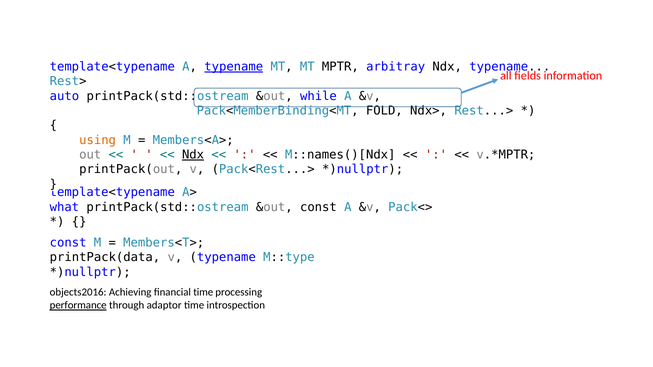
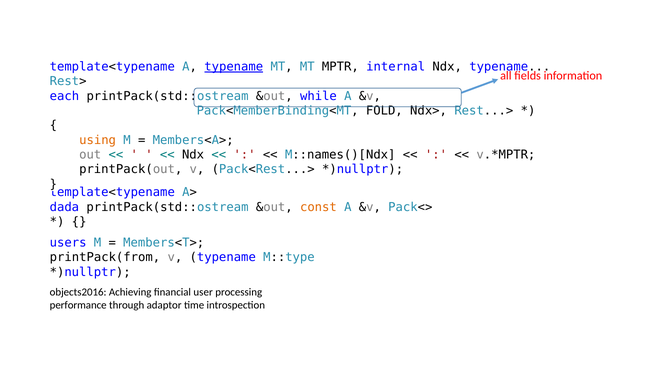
arbitray: arbitray -> internal (396, 67)
auto: auto -> each (64, 96)
Ndx underline: present -> none (193, 155)
what: what -> dada (64, 207)
const colour: black -> orange (318, 207)
const: const -> users (68, 243)
printPack(data: printPack(data -> printPack(from (105, 258)
financial time: time -> user (203, 292)
performance underline: present -> none (78, 306)
